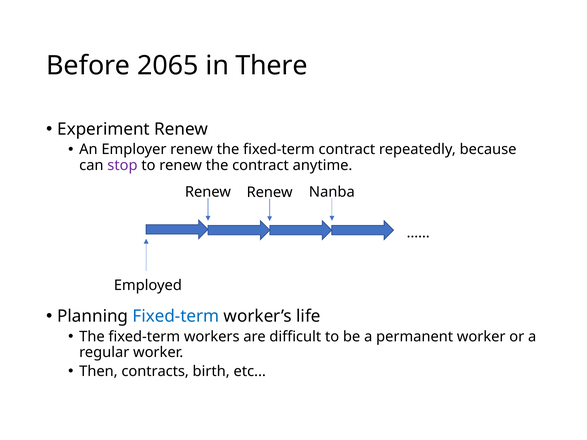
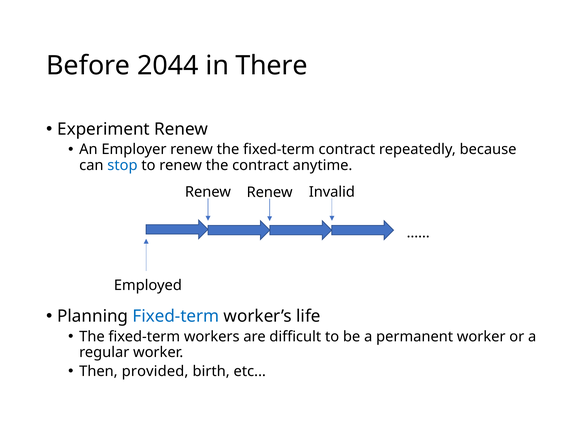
2065: 2065 -> 2044 (168, 66)
stop colour: purple -> blue (122, 165)
Nanba: Nanba -> Invalid (332, 192)
contracts: contracts -> provided (155, 372)
